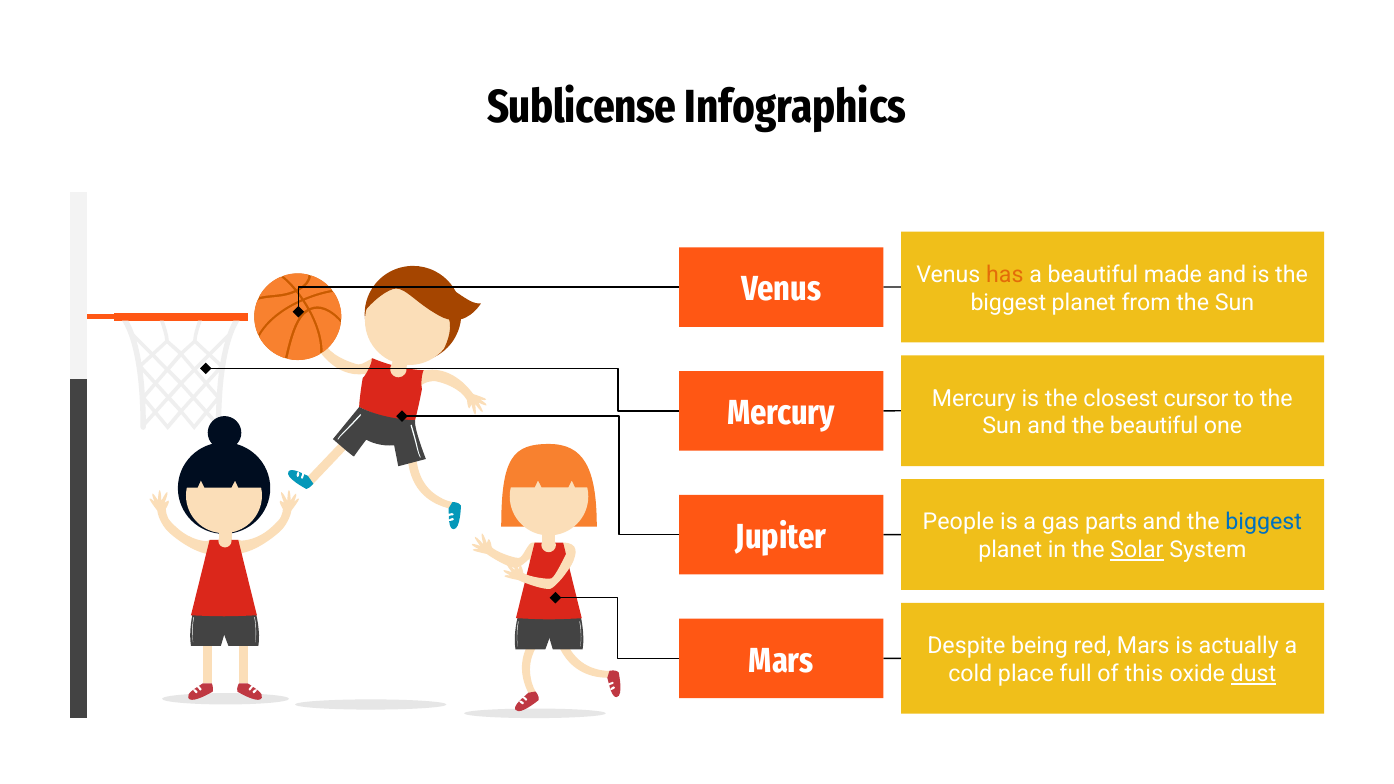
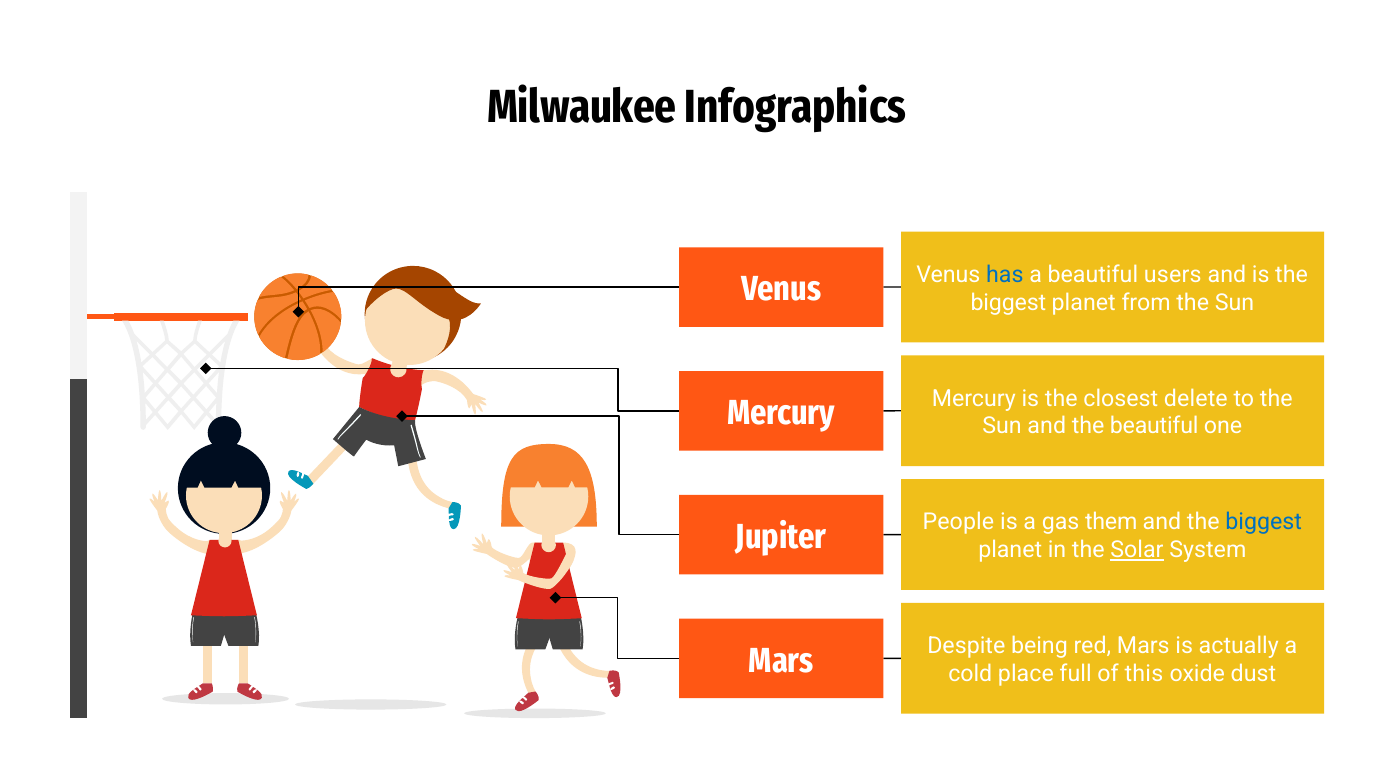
Sublicense: Sublicense -> Milwaukee (582, 108)
has colour: orange -> blue (1005, 275)
made: made -> users (1173, 275)
cursor: cursor -> delete (1196, 399)
parts: parts -> them (1111, 522)
dust underline: present -> none (1253, 674)
